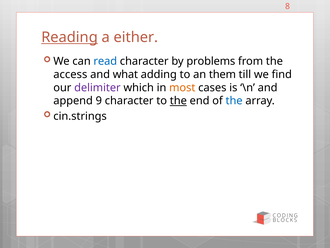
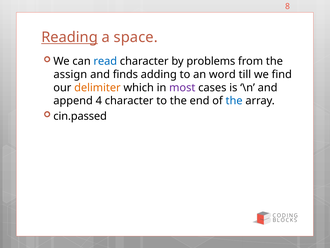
either: either -> space (136, 37)
access: access -> assign (70, 74)
what: what -> finds (125, 74)
them: them -> word (222, 74)
delimiter colour: purple -> orange (97, 87)
most colour: orange -> purple (182, 87)
9: 9 -> 4 (99, 101)
the underline: present -> none (178, 101)
cin.strings: cin.strings -> cin.passed (80, 116)
